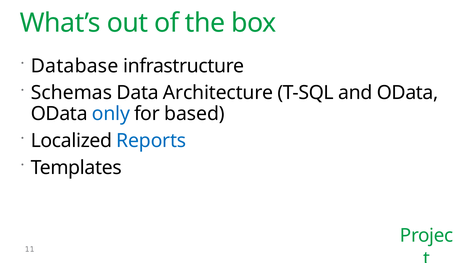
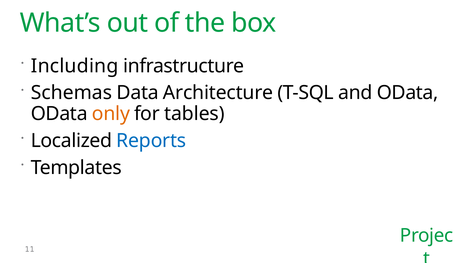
Database: Database -> Including (75, 66)
only colour: blue -> orange (111, 114)
based: based -> tables (194, 114)
